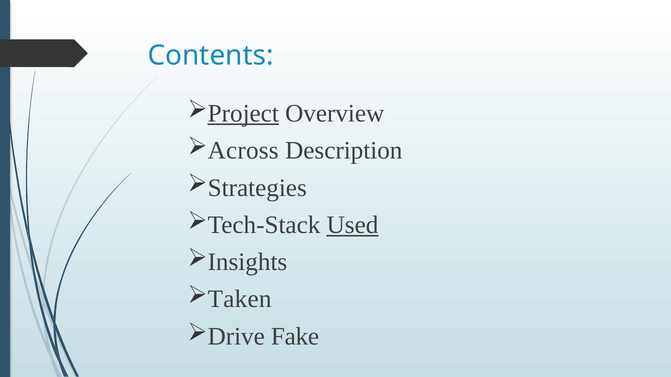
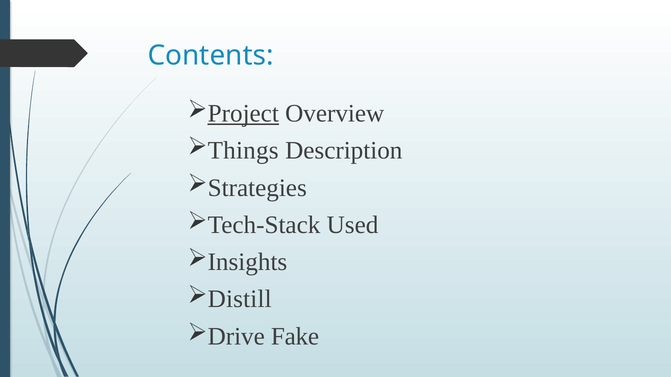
Across: Across -> Things (243, 151)
Used underline: present -> none (353, 225)
Taken: Taken -> Distill (240, 299)
